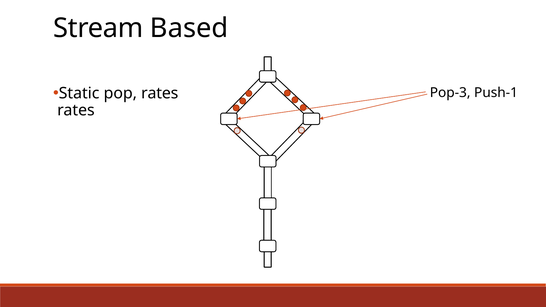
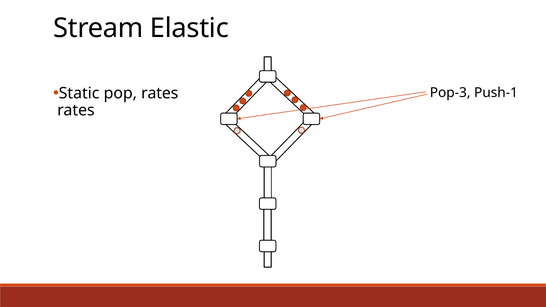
Based: Based -> Elastic (189, 28)
